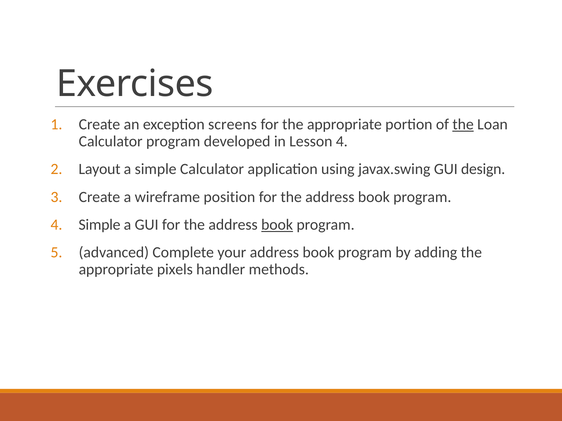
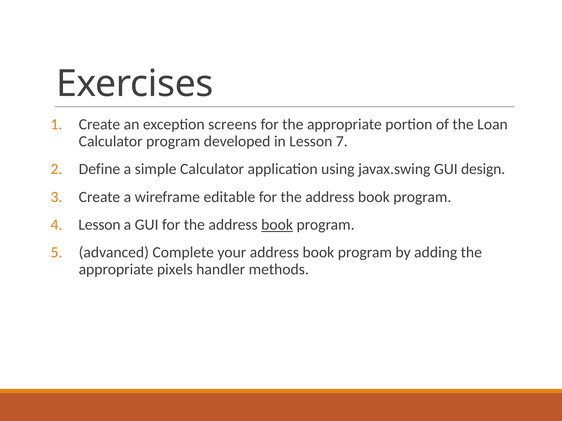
the underline: present -> none (463, 125)
Lesson 4: 4 -> 7 (342, 141)
Layout: Layout -> Define (99, 169)
position: position -> editable (229, 197)
Simple: Simple -> Lesson (100, 225)
